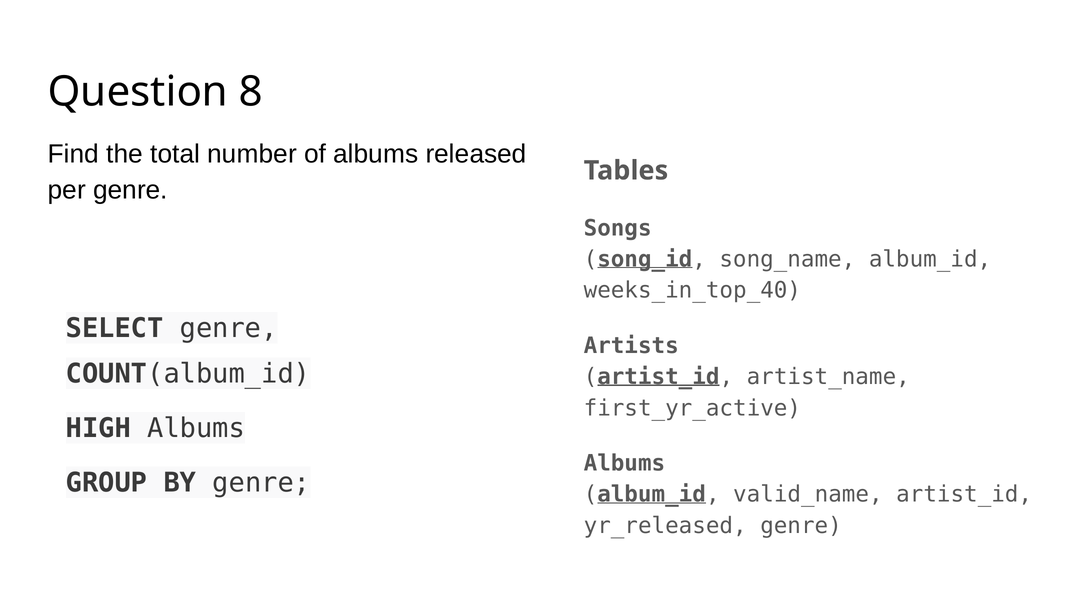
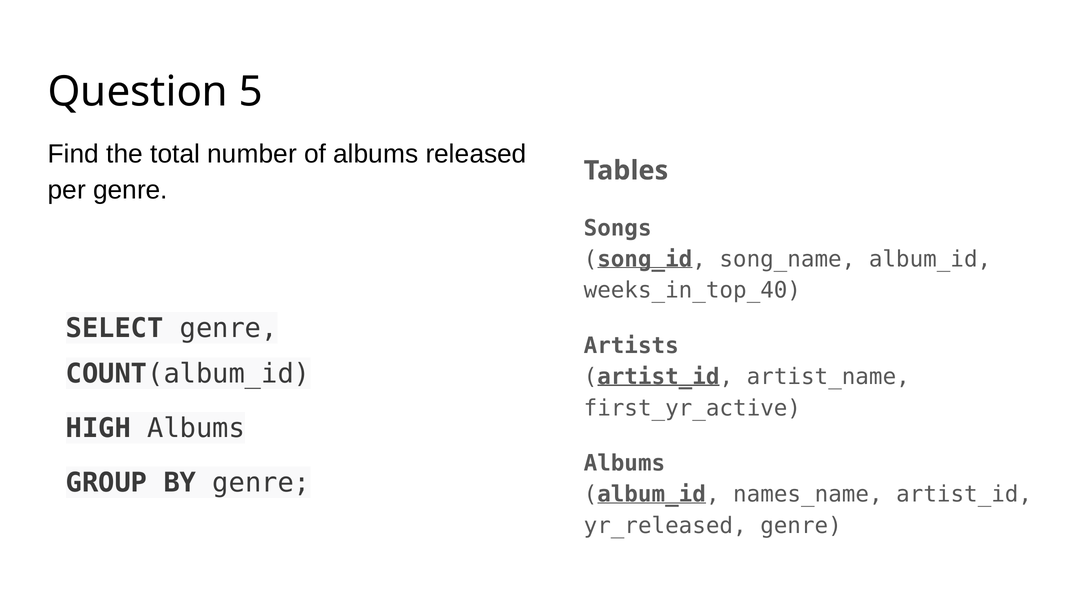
8: 8 -> 5 (251, 92)
valid_name: valid_name -> names_name (808, 494)
